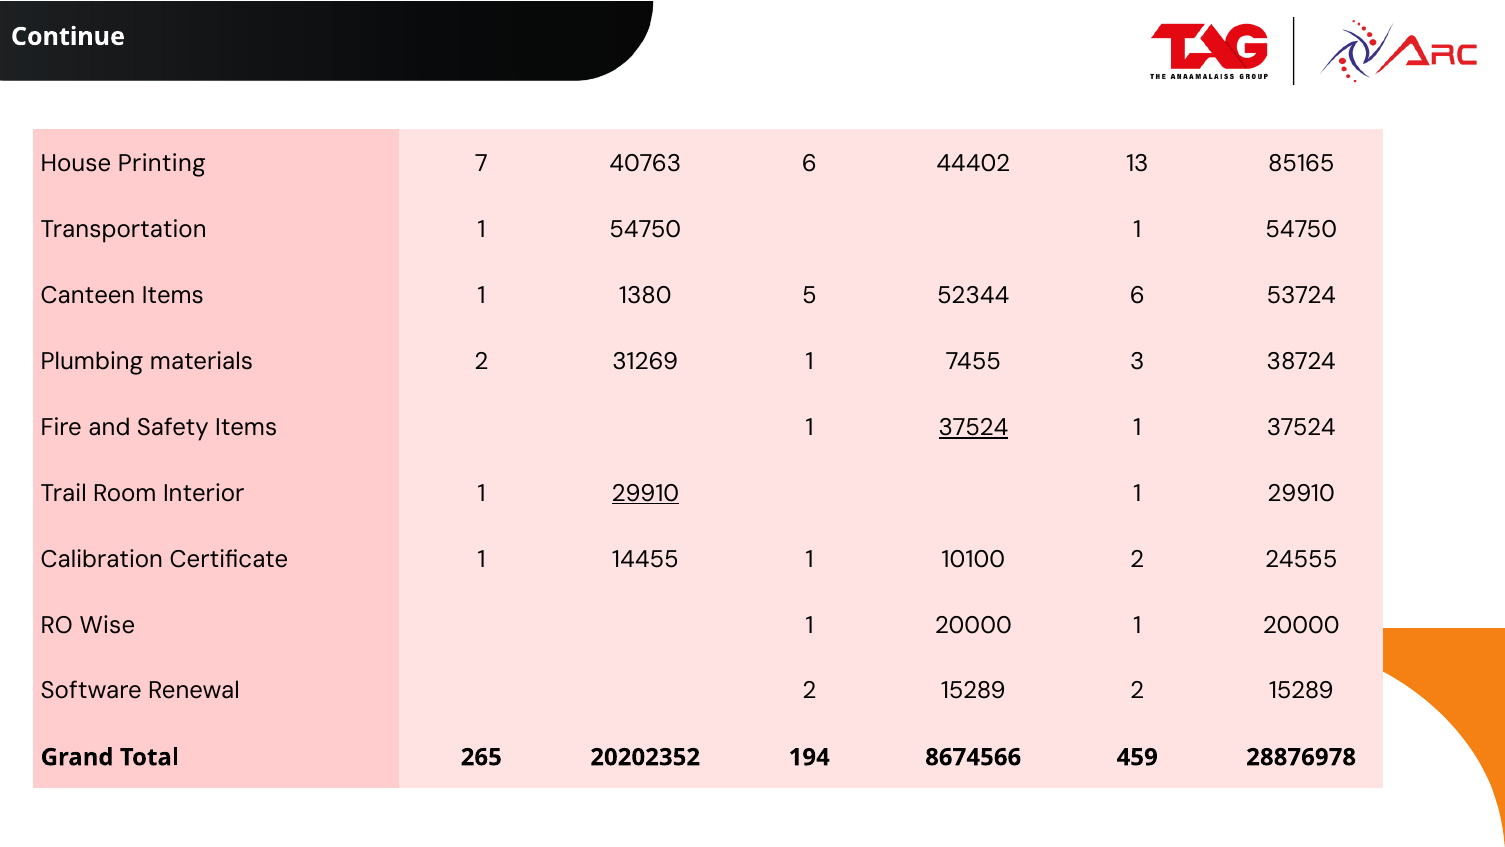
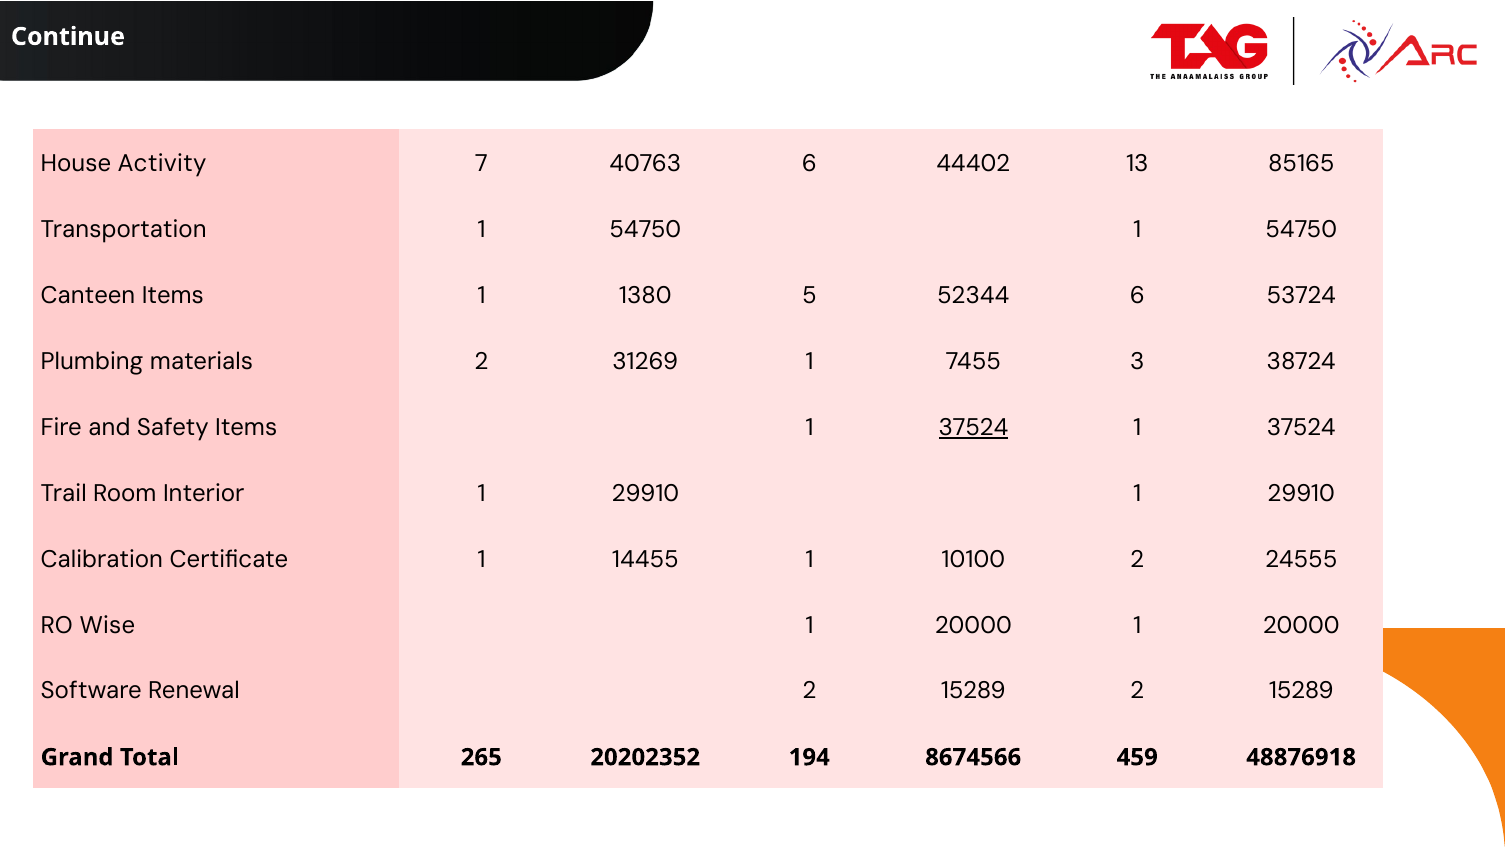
Printing: Printing -> Activity (162, 164)
29910 underline: present -> none (645, 493)
28876978: 28876978 -> 48876918 (1301, 757)
